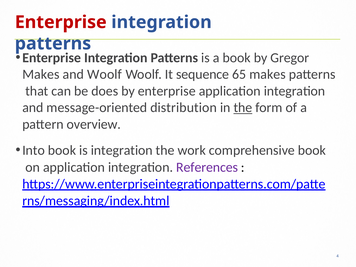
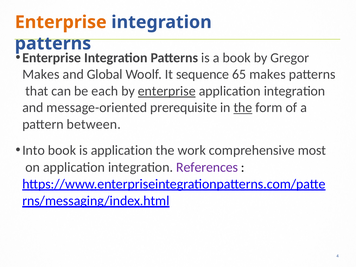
Enterprise colour: red -> orange (61, 22)
and Woolf: Woolf -> Global (105, 74)
does: does -> each (105, 91)
enterprise underline: none -> present (167, 91)
distribution: distribution -> prerequisite (184, 108)
overview: overview -> between (94, 124)
is integration: integration -> application (122, 150)
comprehensive book: book -> most (312, 150)
